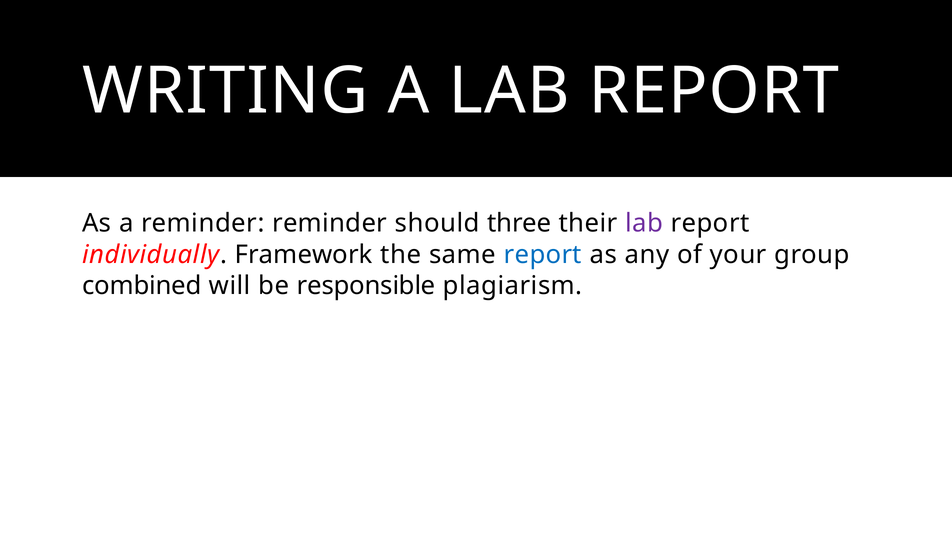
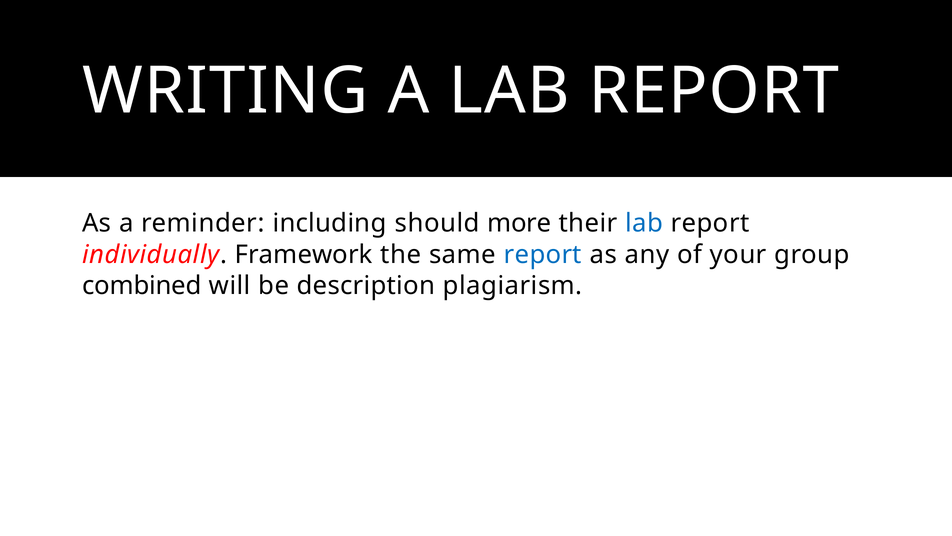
reminder reminder: reminder -> including (330, 223)
three: three -> more (519, 223)
lab colour: purple -> blue (644, 223)
responsible: responsible -> description (366, 286)
